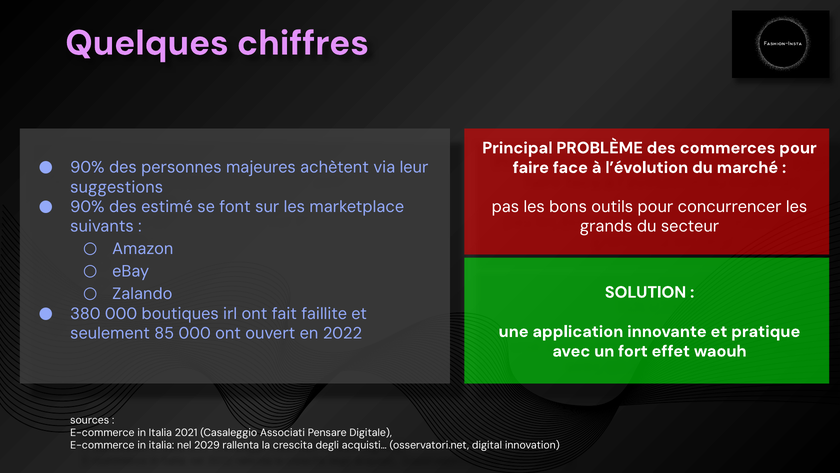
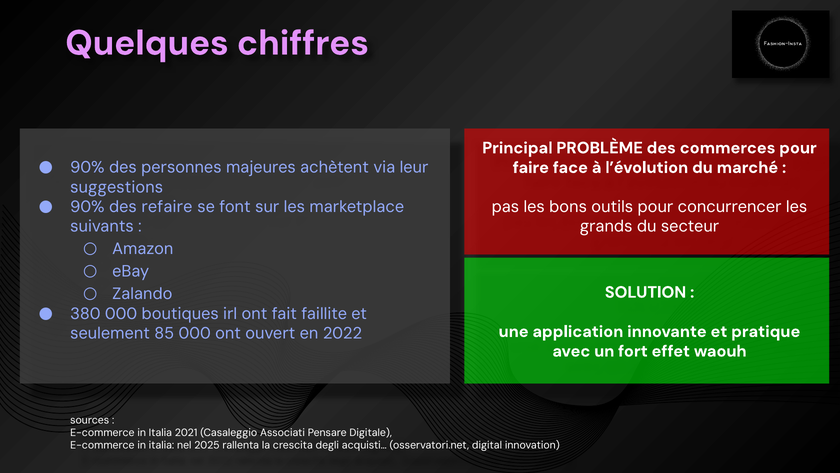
estimé: estimé -> refaire (167, 207)
2029: 2029 -> 2025 (207, 445)
